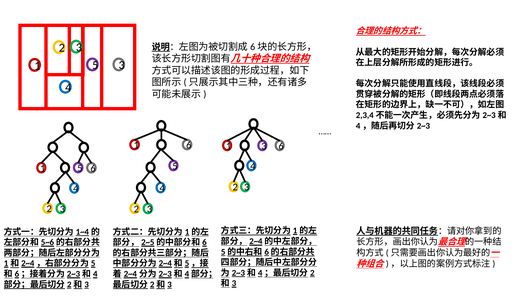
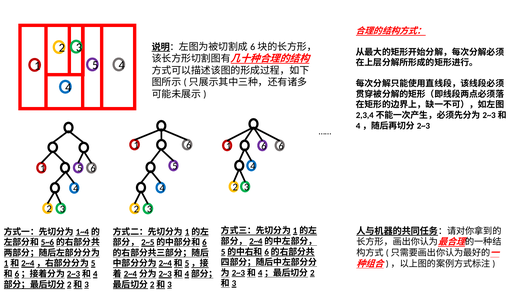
3: 3 -> 4 (122, 65)
3: 3 -> 6 (264, 146)
